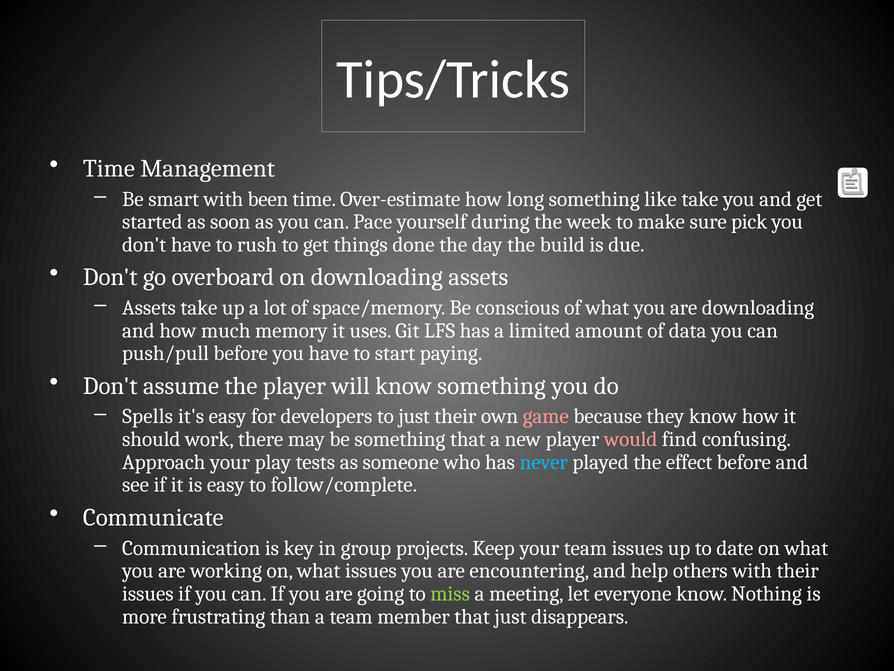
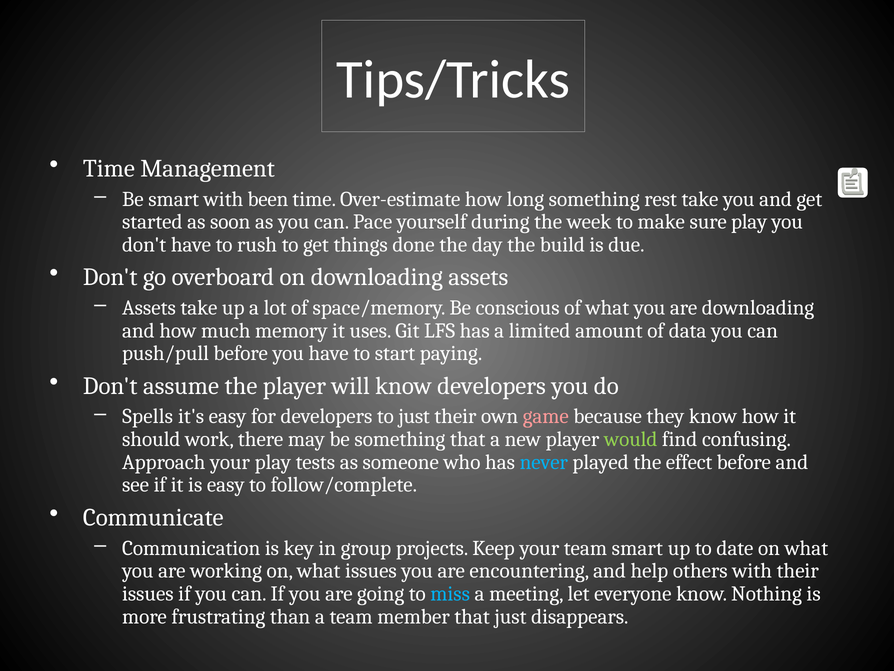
like: like -> rest (661, 199)
sure pick: pick -> play (749, 222)
know something: something -> developers (492, 386)
would colour: pink -> light green (631, 439)
team issues: issues -> smart (637, 548)
miss colour: light green -> light blue (450, 593)
